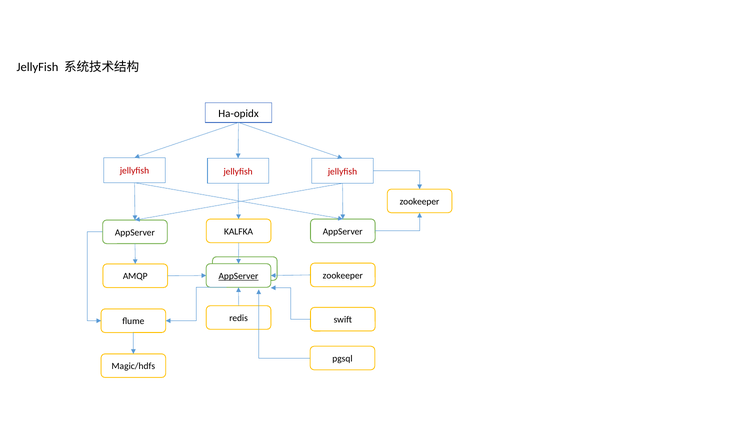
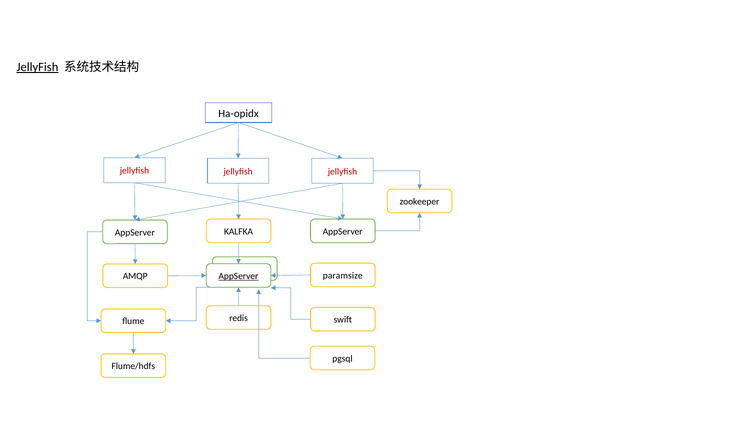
JellyFish underline: none -> present (37, 67)
zookeeper: zookeeper -> paramsize (343, 275)
Magic/hdfs: Magic/hdfs -> Flume/hdfs (133, 366)
